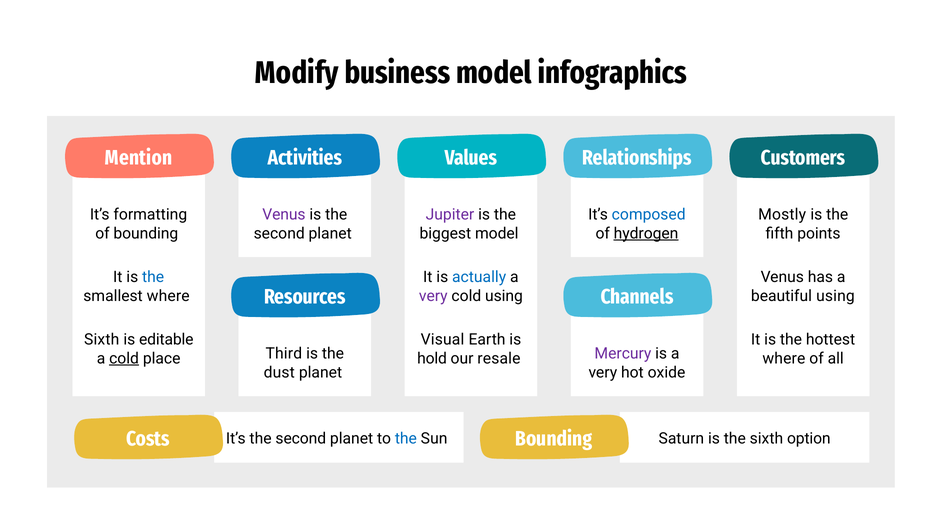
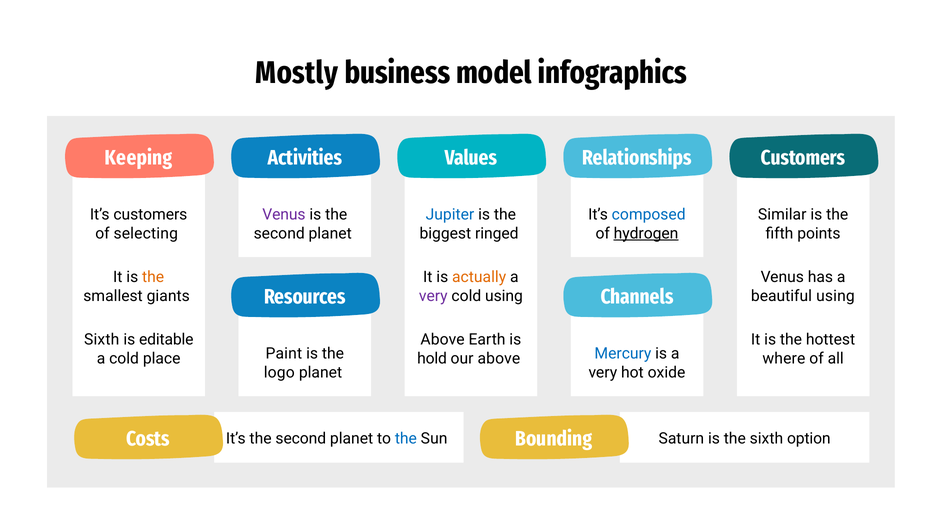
Modify: Modify -> Mostly (297, 73)
Mention: Mention -> Keeping (139, 158)
It’s formatting: formatting -> customers (150, 215)
Jupiter colour: purple -> blue (450, 215)
Mostly: Mostly -> Similar (782, 215)
of bounding: bounding -> selecting (146, 233)
biggest model: model -> ringed (497, 233)
the colour: blue -> orange (153, 277)
actually colour: blue -> orange (479, 277)
smallest where: where -> giants (168, 296)
Visual: Visual -> Above (443, 339)
Third: Third -> Paint (284, 354)
Mercury colour: purple -> blue (623, 354)
cold underline: present -> none (124, 358)
our resale: resale -> above (499, 358)
dust: dust -> logo (279, 372)
